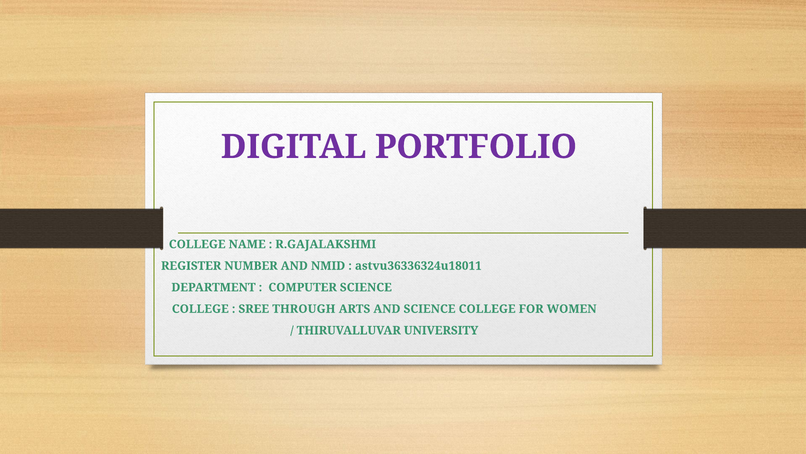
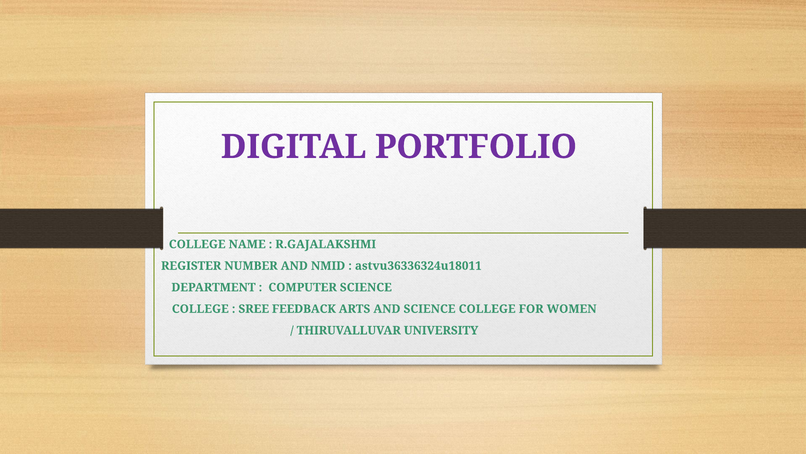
THROUGH: THROUGH -> FEEDBACK (304, 309)
